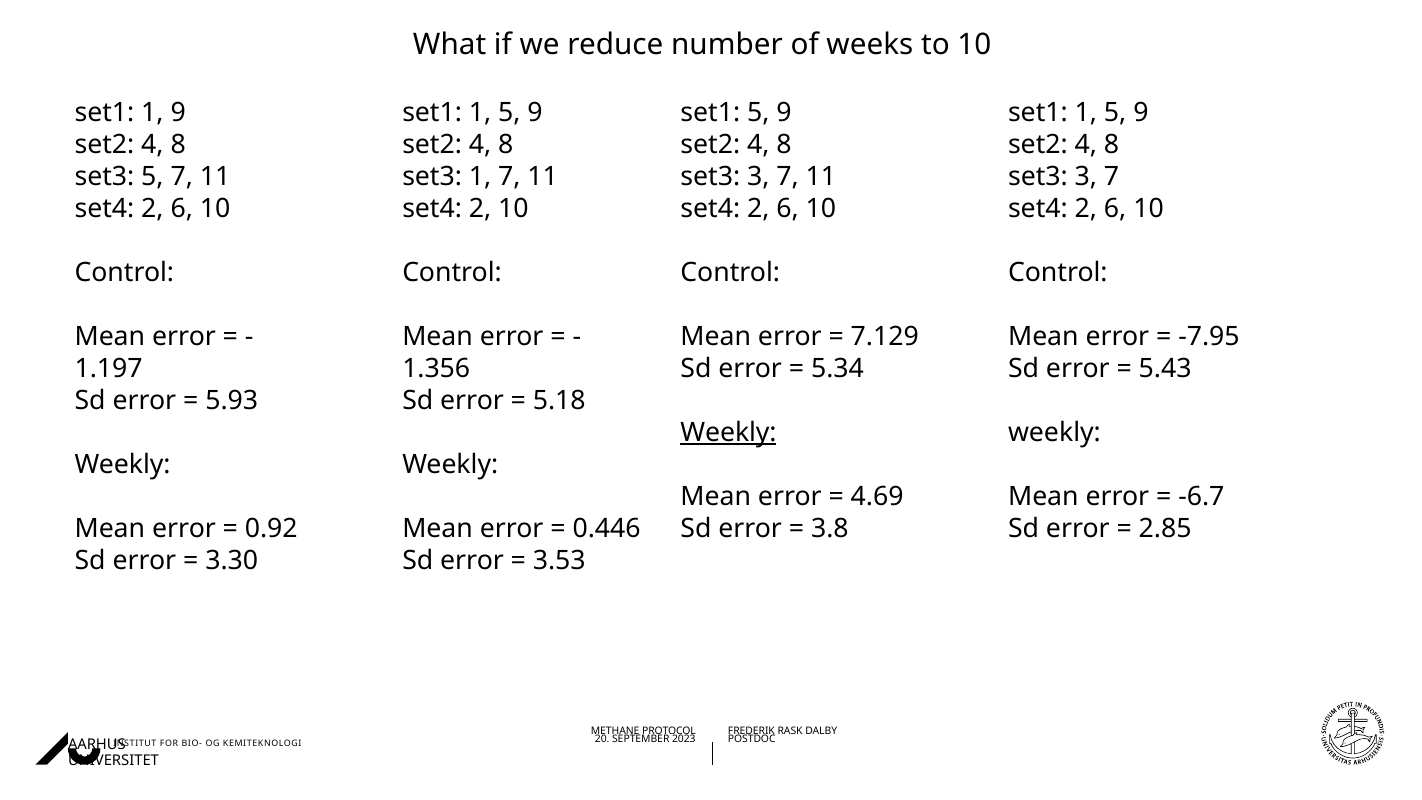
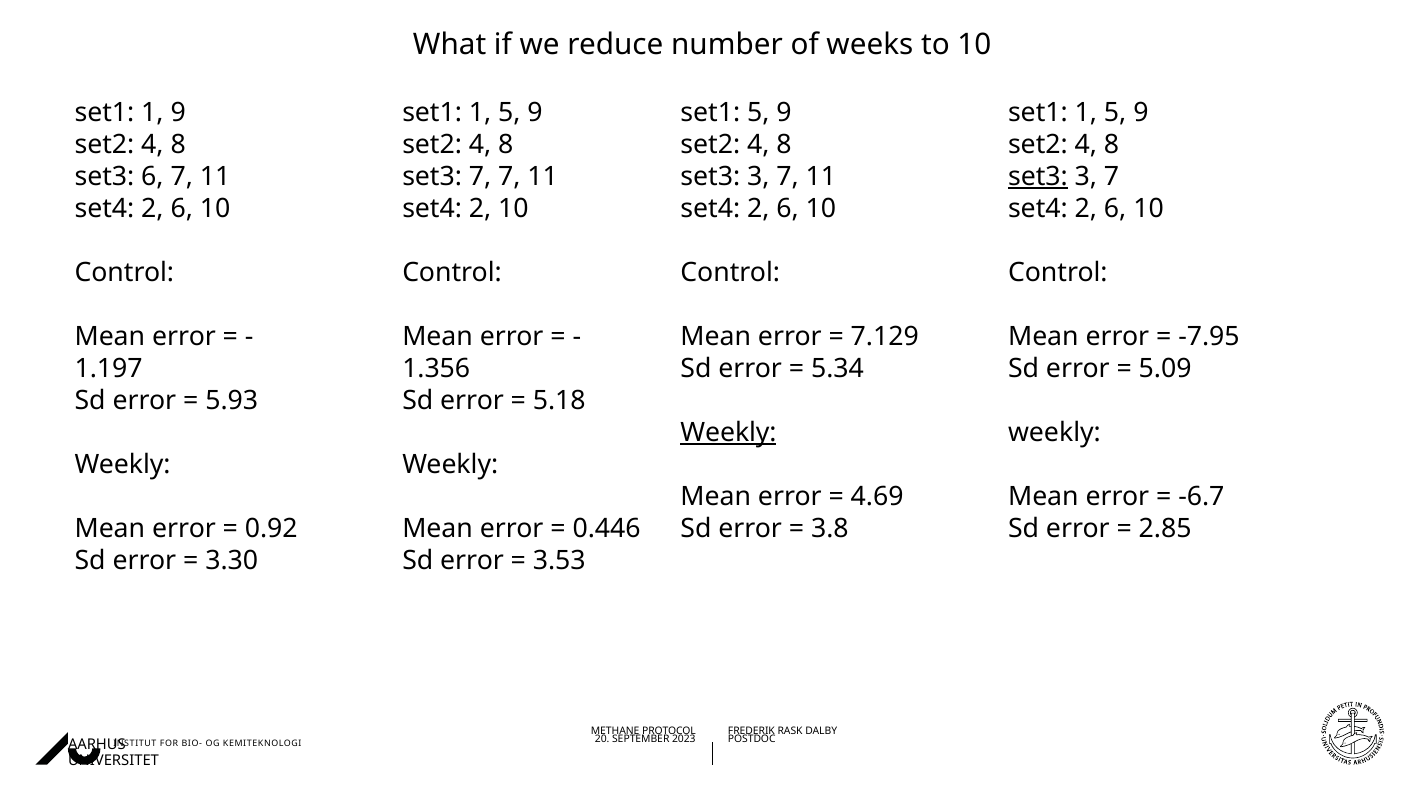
set3 5: 5 -> 6 (152, 176)
set3 1: 1 -> 7 (480, 176)
set3 underline: none -> present (1038, 176)
5.43: 5.43 -> 5.09 (1165, 368)
